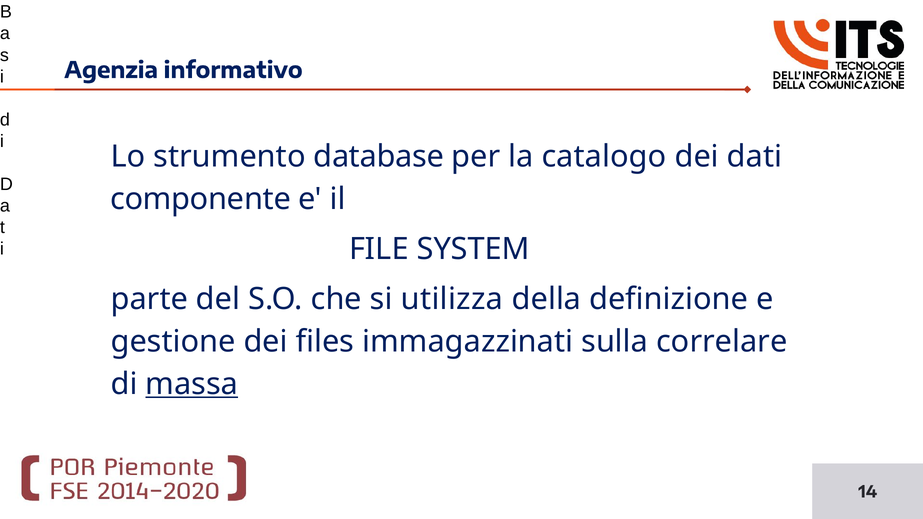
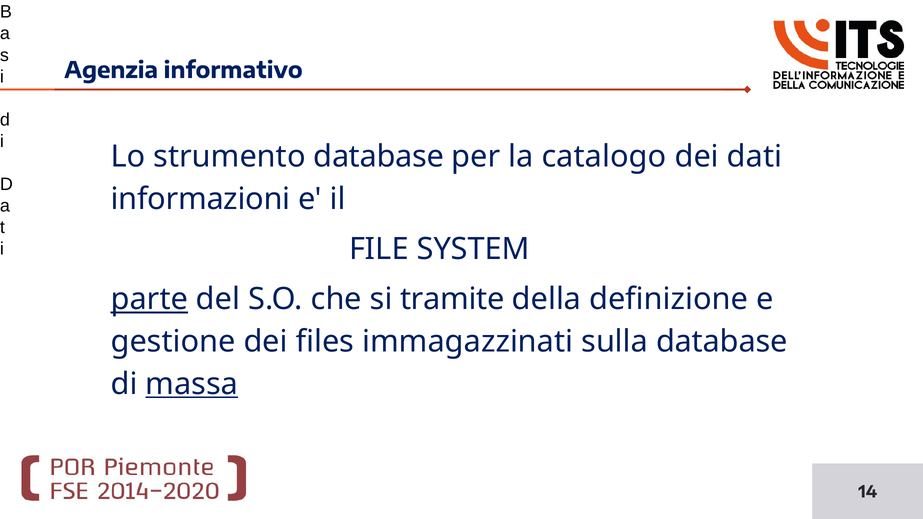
componente: componente -> informazioni (200, 199)
parte underline: none -> present (149, 299)
utilizza: utilizza -> tramite (452, 299)
sulla correlare: correlare -> database (722, 342)
